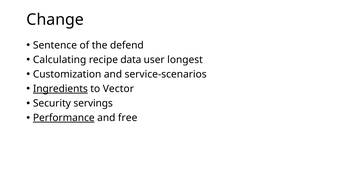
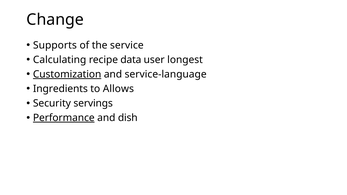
Sentence: Sentence -> Supports (55, 45)
defend: defend -> service (127, 45)
Customization underline: none -> present (67, 74)
service-scenarios: service-scenarios -> service-language (166, 74)
Ingredients underline: present -> none (60, 89)
Vector: Vector -> Allows (118, 89)
free: free -> dish (128, 118)
